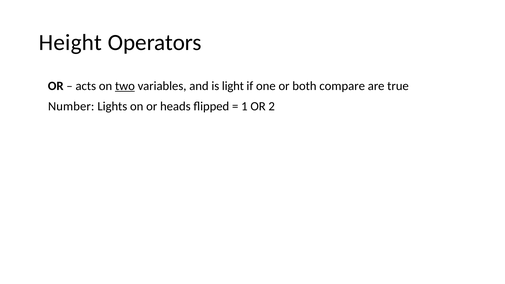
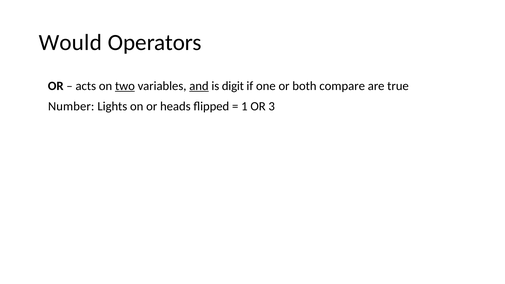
Height: Height -> Would (70, 42)
and underline: none -> present (199, 86)
light: light -> digit (233, 86)
2: 2 -> 3 (272, 106)
